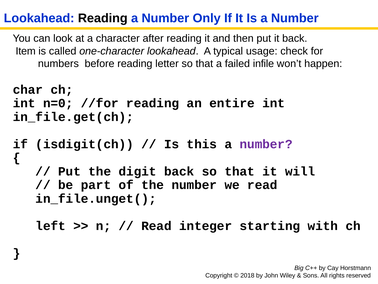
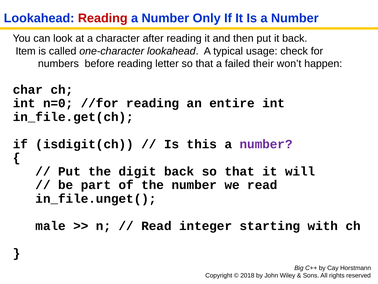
Reading colour: black -> red (103, 18)
infile: infile -> their (263, 64)
left: left -> male (51, 225)
